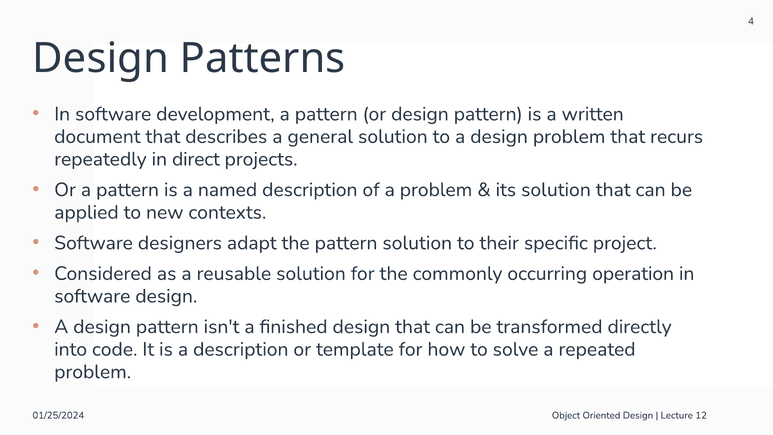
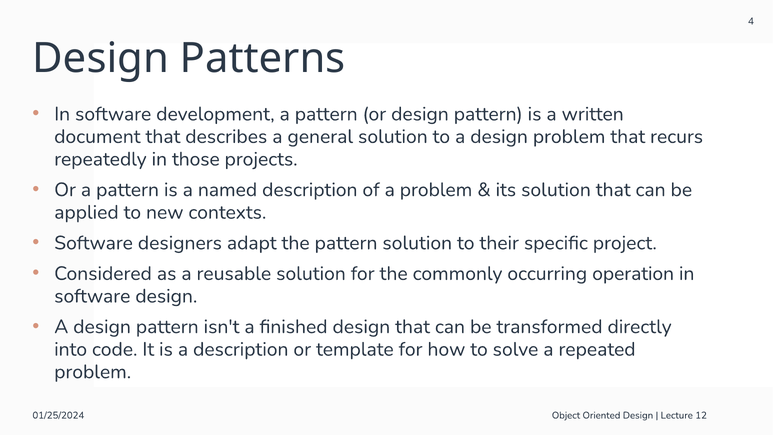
direct: direct -> those (196, 159)
